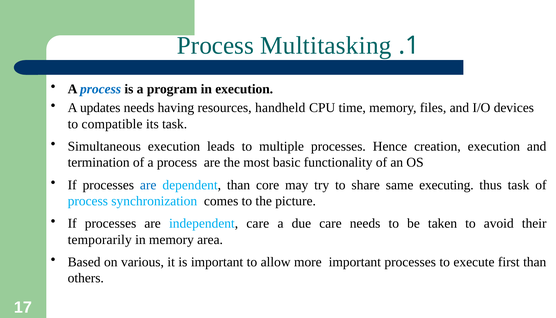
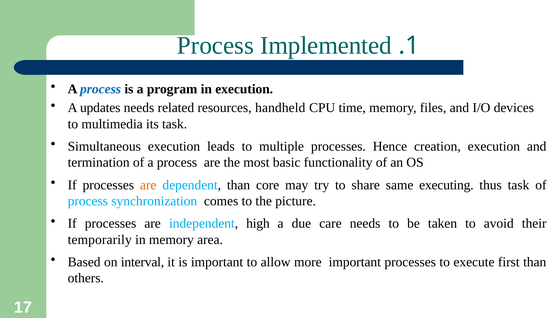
Multitasking: Multitasking -> Implemented (326, 45)
having: having -> related (176, 108)
compatible: compatible -> multimedia (112, 124)
are colour: blue -> orange (148, 185)
independent care: care -> high (258, 223)
various: various -> interval (143, 262)
